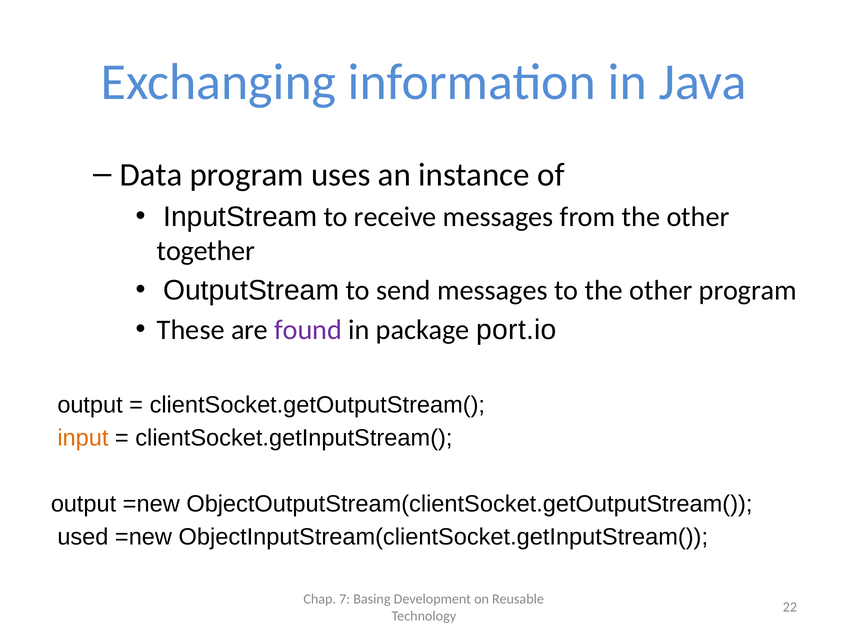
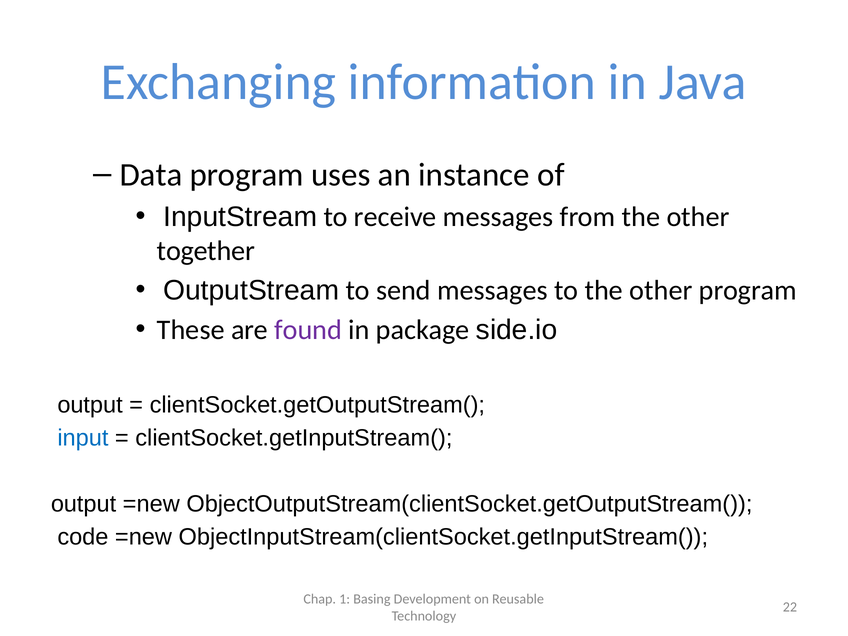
port.io: port.io -> side.io (517, 330)
input colour: orange -> blue (83, 438)
used: used -> code (83, 537)
7: 7 -> 1 (345, 599)
